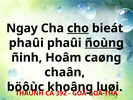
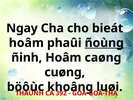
cho underline: present -> none (78, 28)
phaûi: phaûi -> hoâm (26, 43)
chaân: chaân -> cuøng (65, 72)
